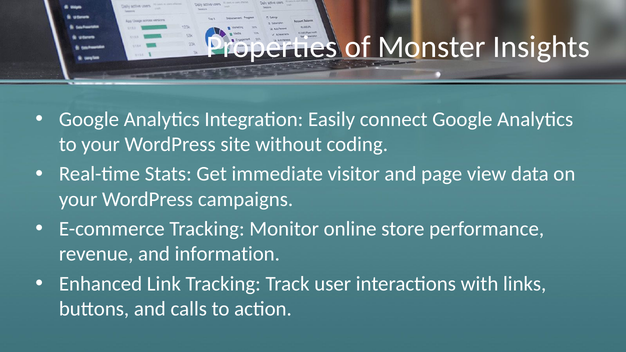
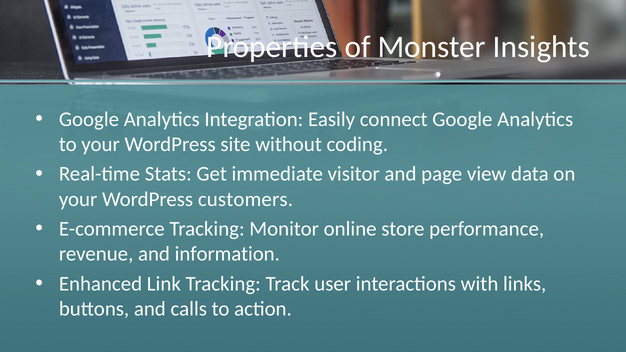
campaigns: campaigns -> customers (245, 199)
